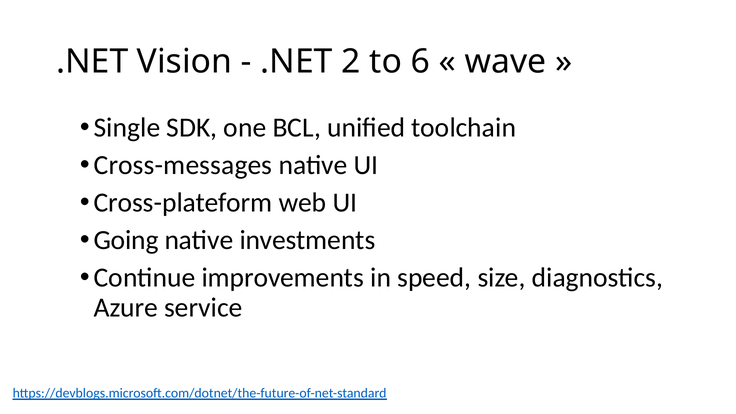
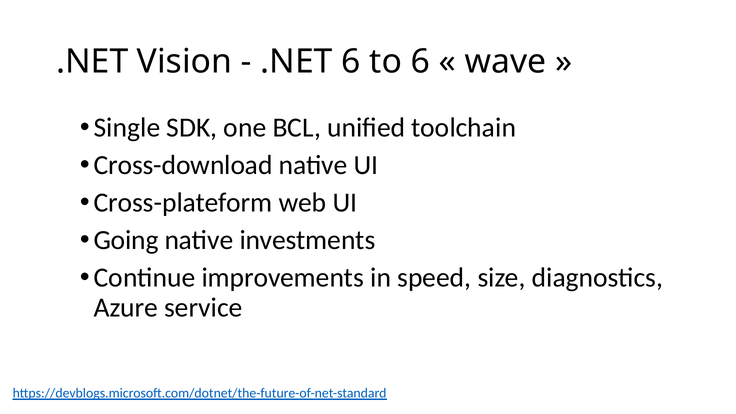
.NET 2: 2 -> 6 (351, 62)
Cross-messages: Cross-messages -> Cross-download (183, 165)
